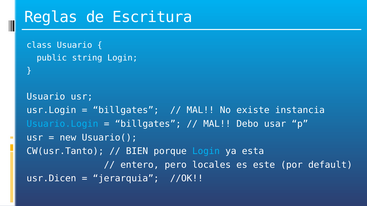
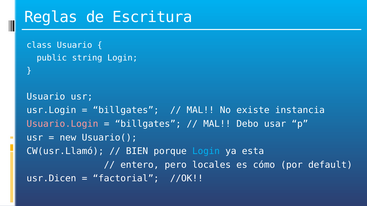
Usuario.Login colour: light blue -> pink (62, 124)
CW(usr.Tanto: CW(usr.Tanto -> CW(usr.Llamó (65, 151)
este: este -> cómo (264, 165)
jerarquia: jerarquia -> factorial (126, 179)
